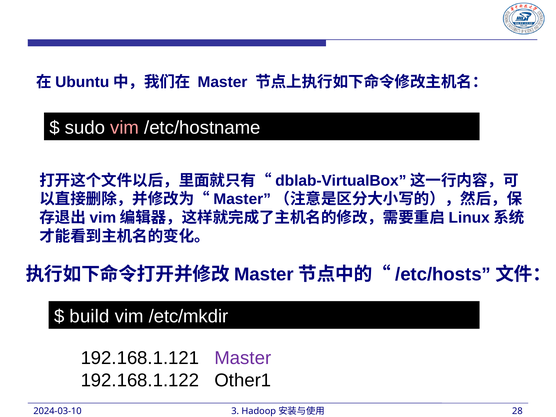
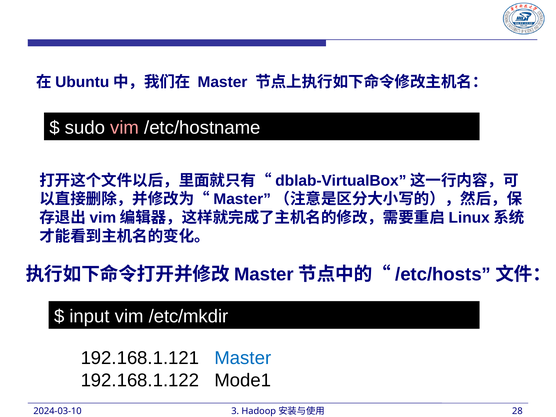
build: build -> input (90, 316)
Master colour: purple -> blue (243, 358)
Other1: Other1 -> Mode1 (243, 380)
